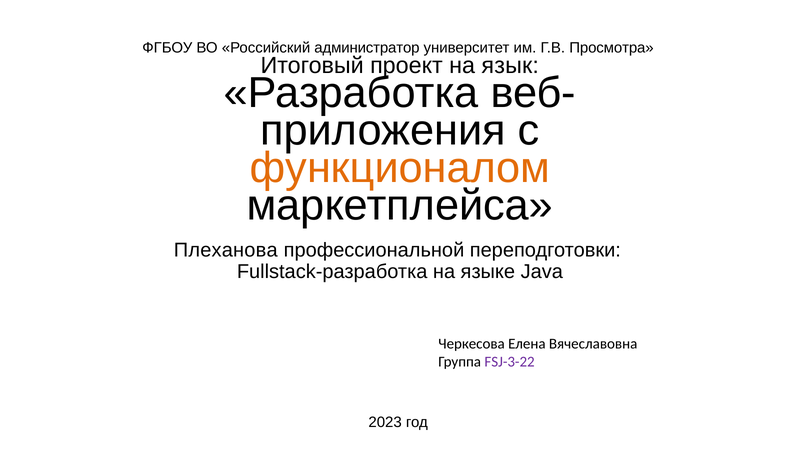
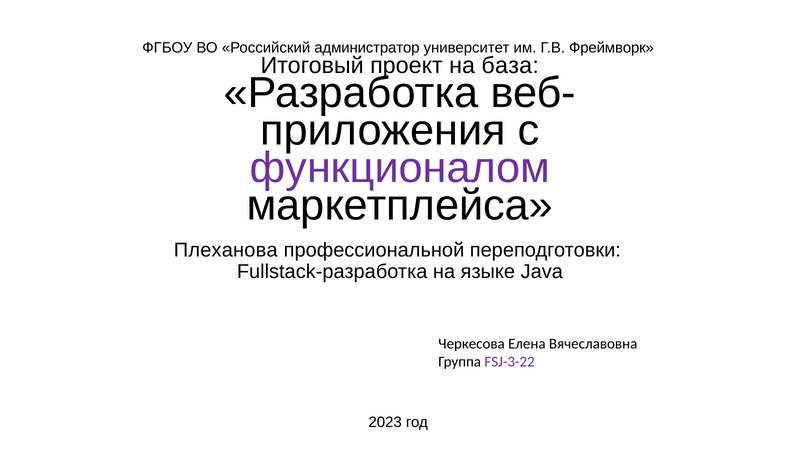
Просмотра: Просмотра -> Фреймворк (611, 48)
язык: язык -> база (510, 66)
функционалом colour: orange -> purple (400, 168)
